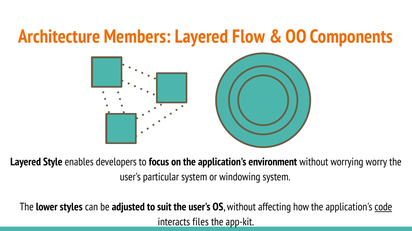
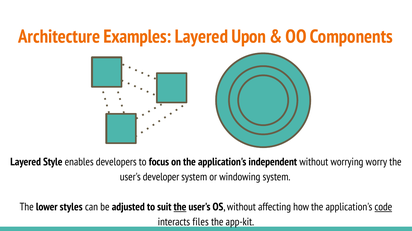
Members: Members -> Examples (137, 37)
Flow: Flow -> Upon (249, 37)
environment: environment -> independent (273, 163)
particular: particular -> developer (161, 178)
the underline: none -> present (180, 208)
